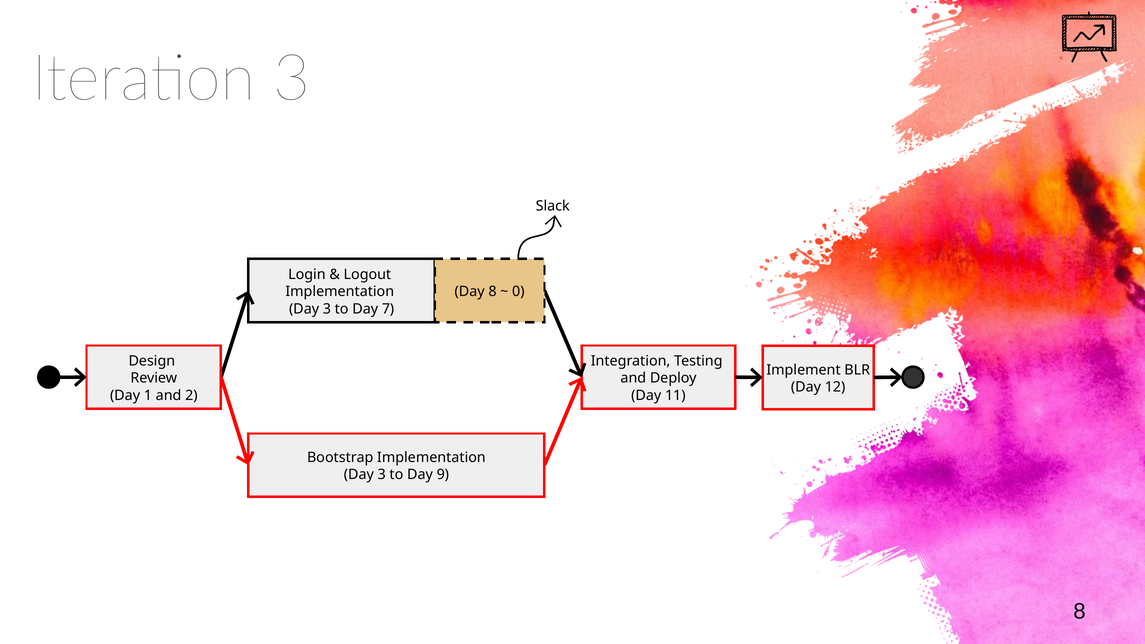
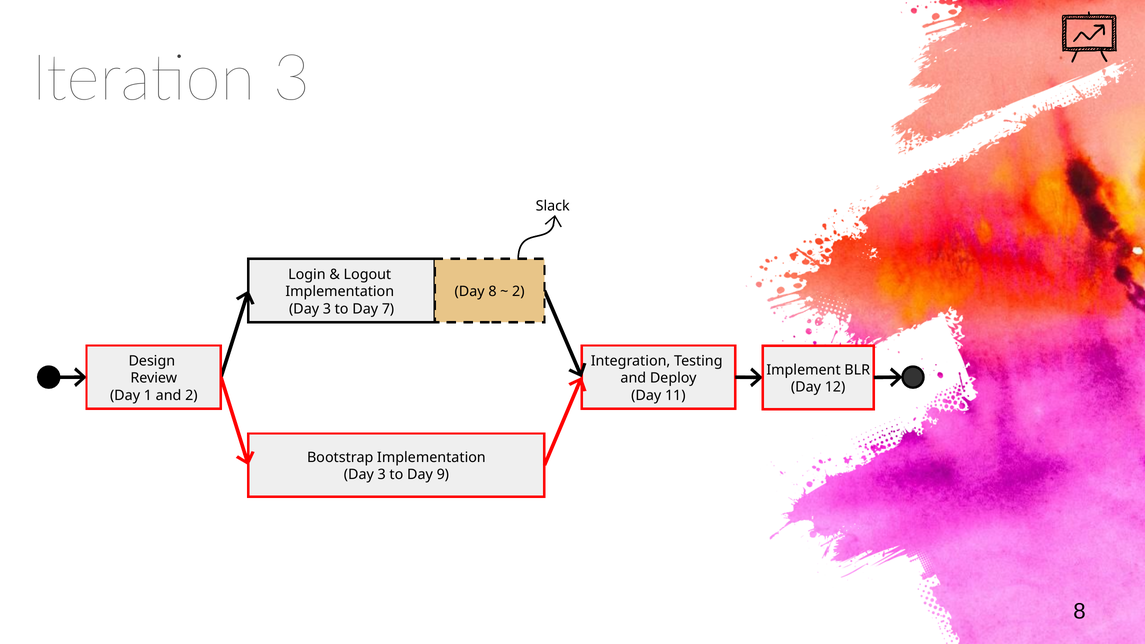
0: 0 -> 2 (518, 292)
